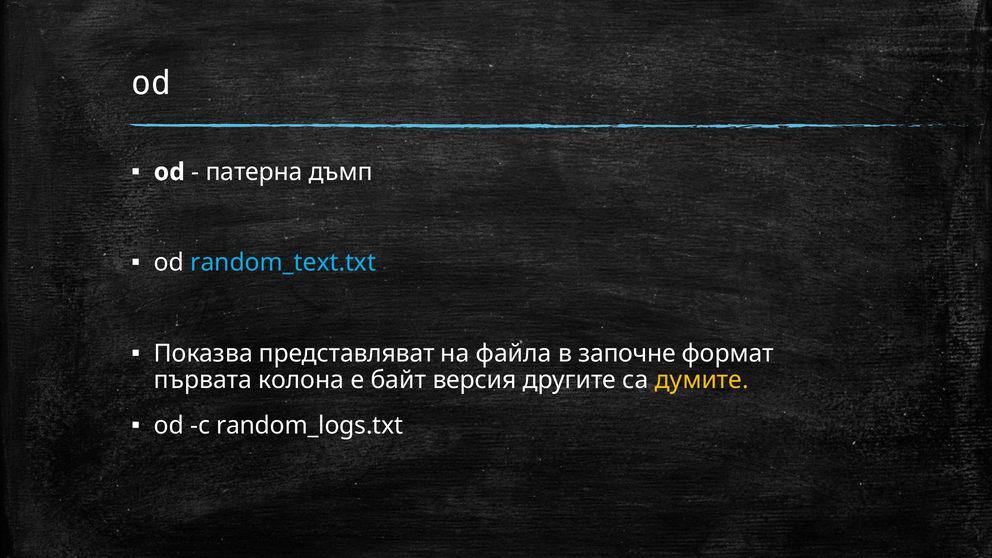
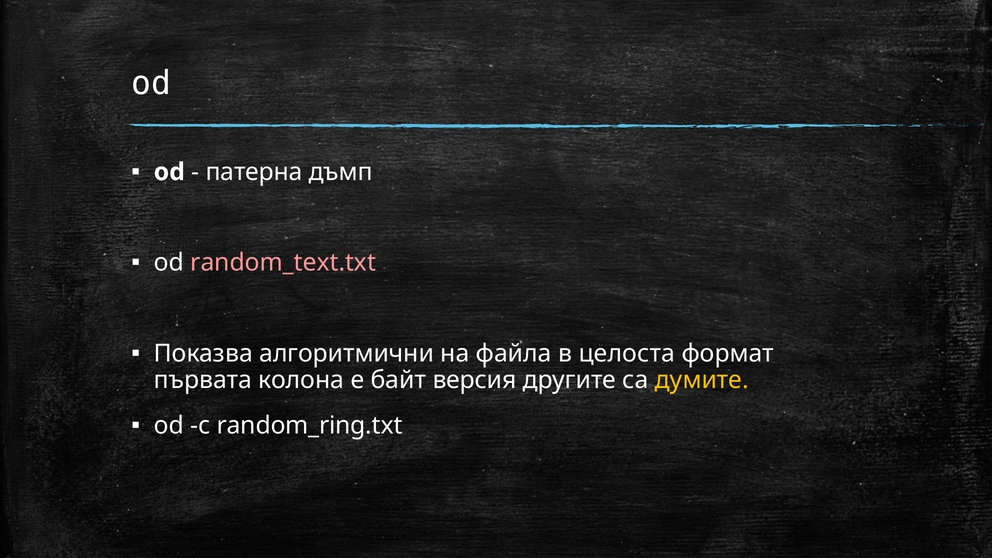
random_text.txt colour: light blue -> pink (283, 263)
представляват: представляват -> алгоритмични (347, 354)
започне: започне -> целоста (627, 354)
random_logs.txt: random_logs.txt -> random_ring.txt (310, 426)
